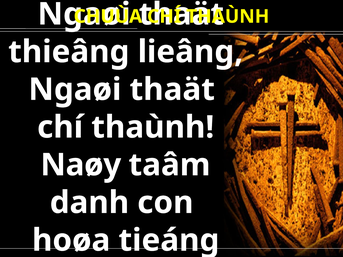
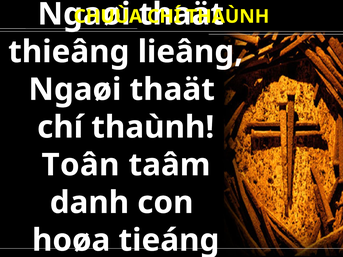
Naøy: Naøy -> Toân (81, 165)
